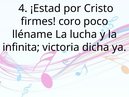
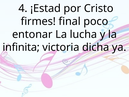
coro: coro -> final (70, 21)
lléname: lléname -> entonar (32, 34)
